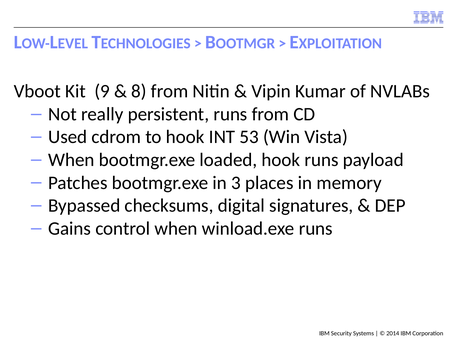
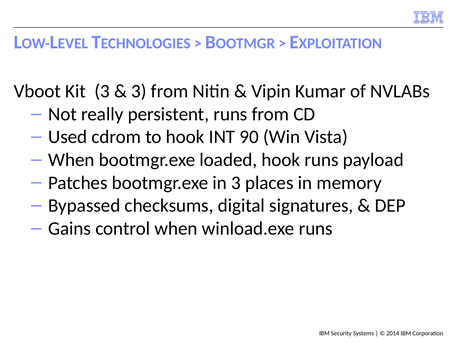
Kit 9: 9 -> 3 (102, 91)
8: 8 -> 3 (139, 91)
53: 53 -> 90 (249, 137)
